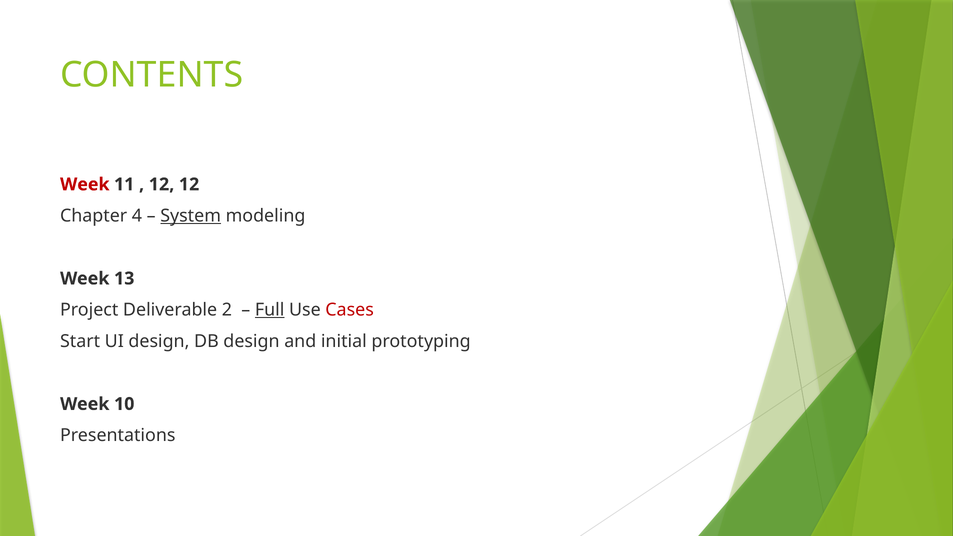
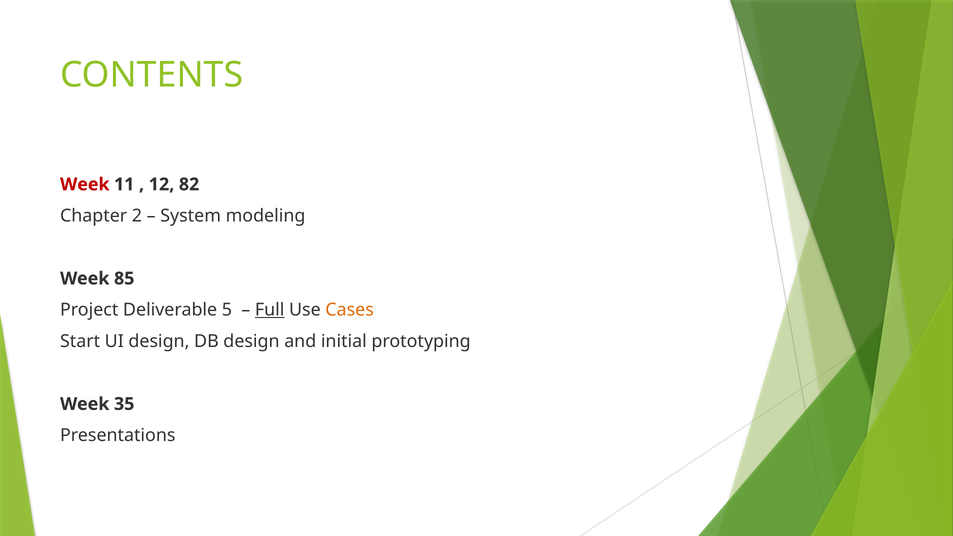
12 12: 12 -> 82 (189, 184)
4: 4 -> 2 (137, 216)
System underline: present -> none (191, 216)
13: 13 -> 85 (124, 279)
2: 2 -> 5 (227, 310)
Cases colour: red -> orange (350, 310)
10: 10 -> 35 (124, 404)
